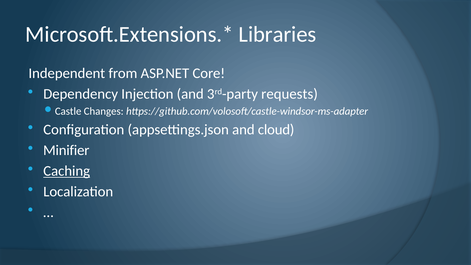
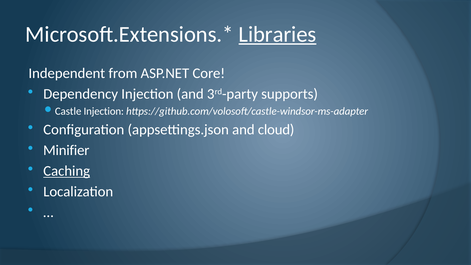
Libraries underline: none -> present (277, 34)
requests: requests -> supports (290, 94)
Changes: Changes -> Injection (104, 111)
